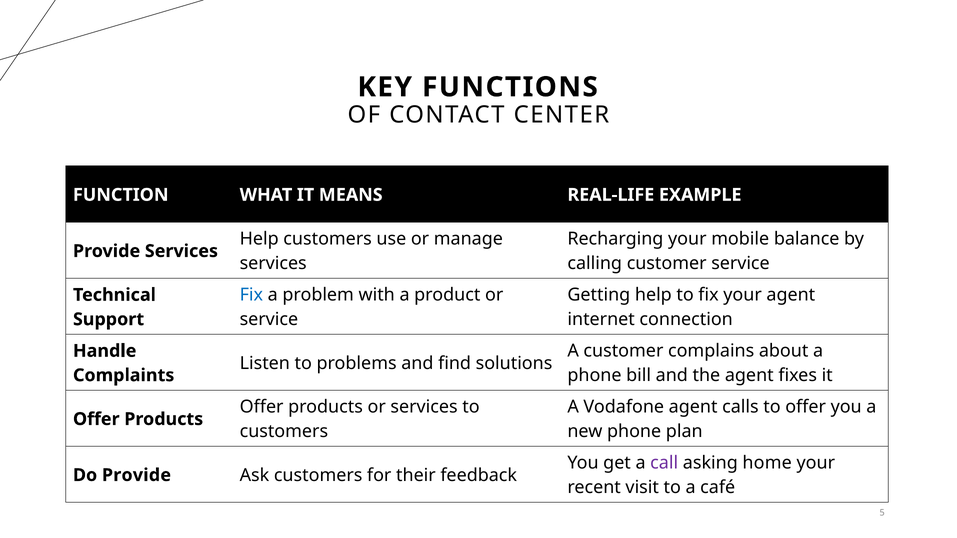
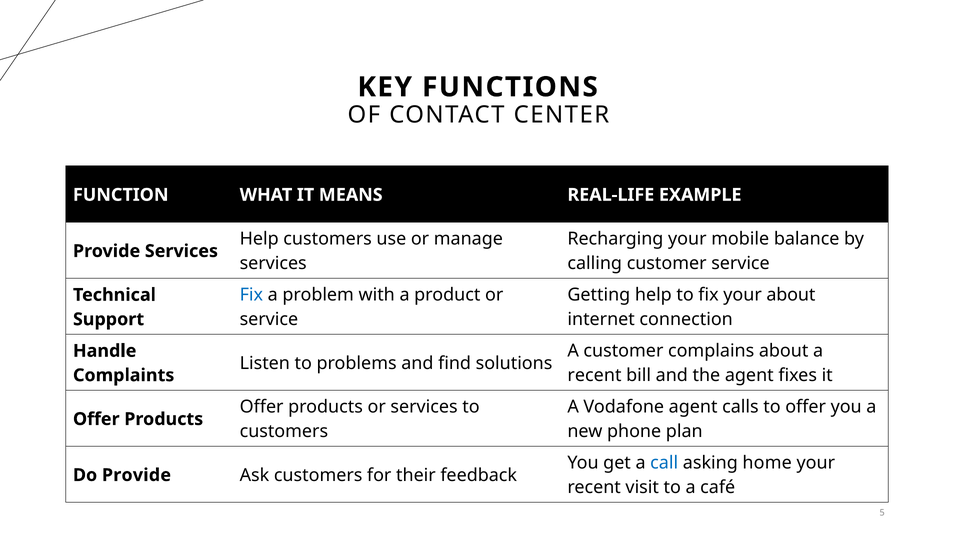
your agent: agent -> about (791, 295)
phone: phone -> recent (594, 376)
call colour: purple -> blue (664, 463)
